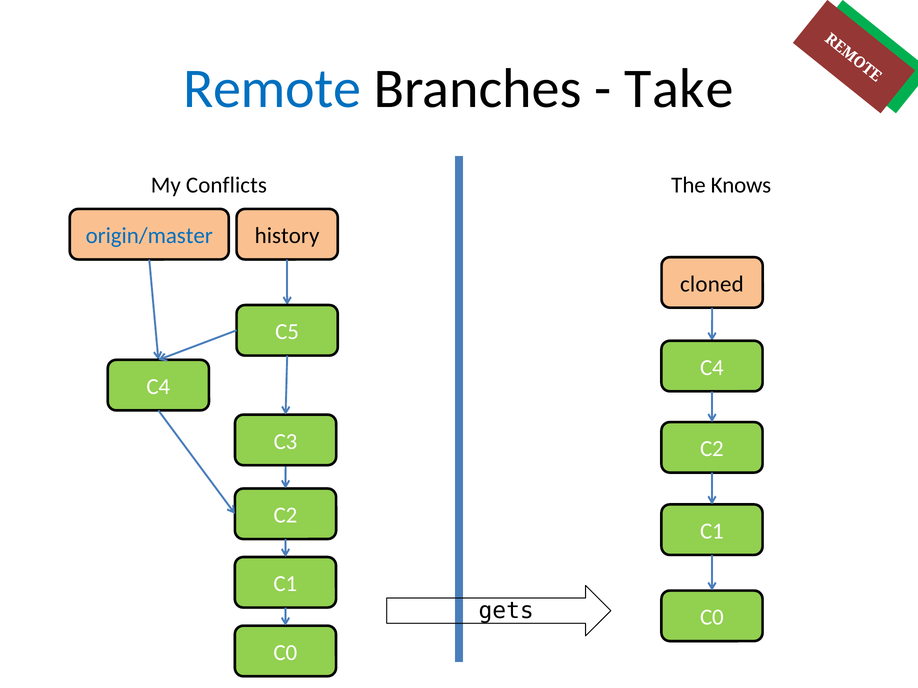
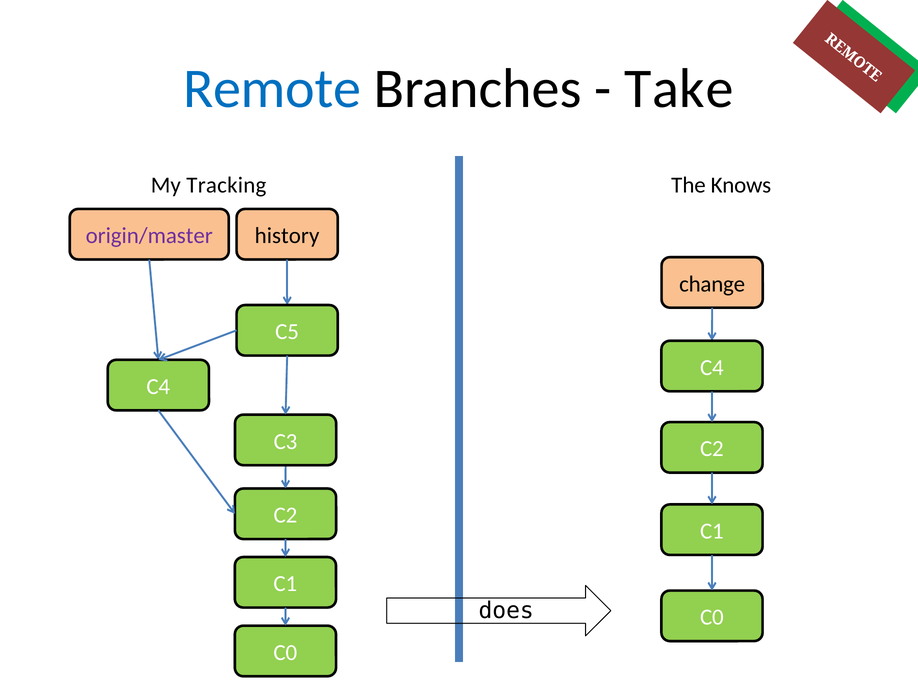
Conflicts: Conflicts -> Tracking (226, 186)
origin/master colour: blue -> purple (149, 236)
cloned: cloned -> change (712, 284)
gets: gets -> does (506, 611)
